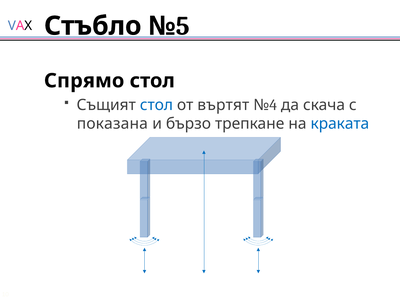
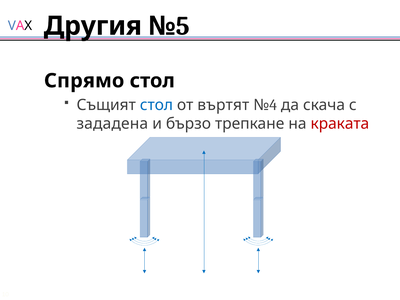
Стъбло: Стъбло -> Другия (93, 26)
показана: показана -> зададена (112, 124)
краката colour: blue -> red (340, 124)
